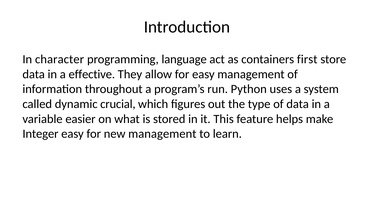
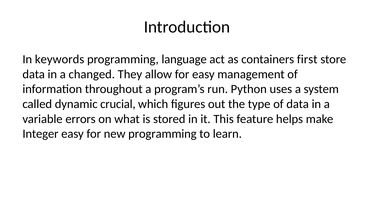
character: character -> keywords (60, 59)
effective: effective -> changed (92, 74)
easier: easier -> errors (81, 119)
new management: management -> programming (162, 134)
